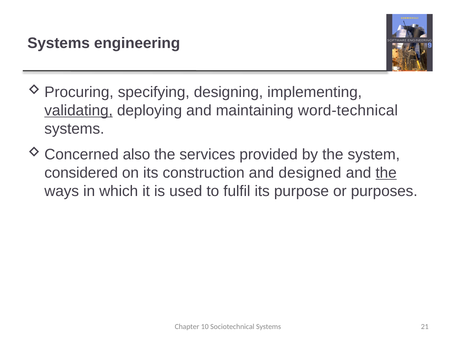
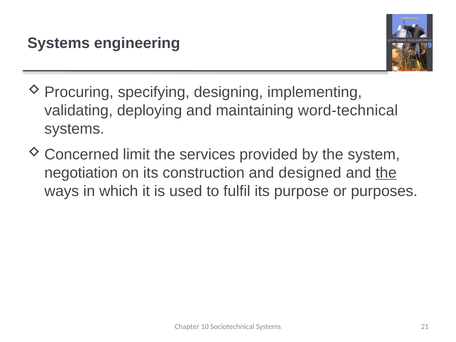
validating underline: present -> none (79, 110)
also: also -> limit (136, 155)
considered: considered -> negotiation (81, 173)
